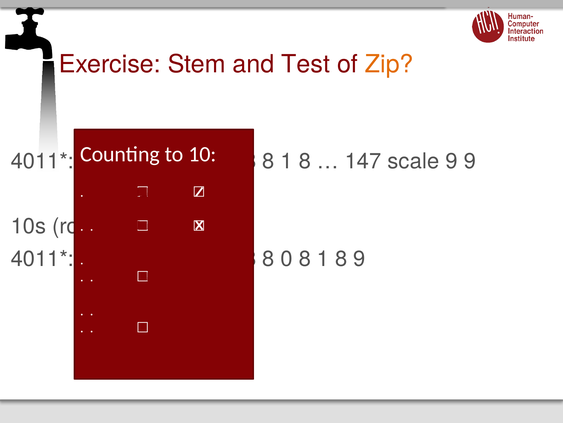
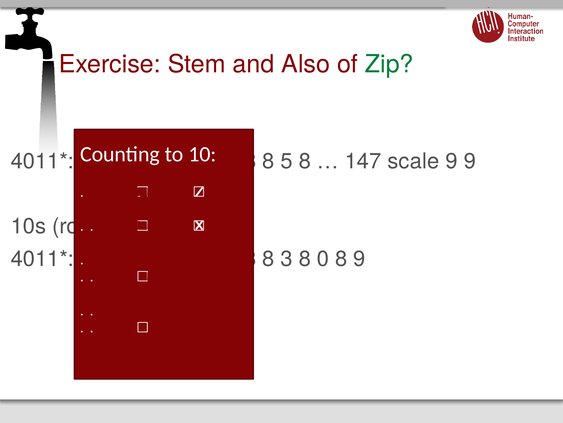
Test: Test -> Also (306, 64)
Zip colour: orange -> green (389, 64)
1: 1 -> 5 (287, 161)
0: 0 -> 3 (287, 259)
1: 1 -> 0 (323, 259)
